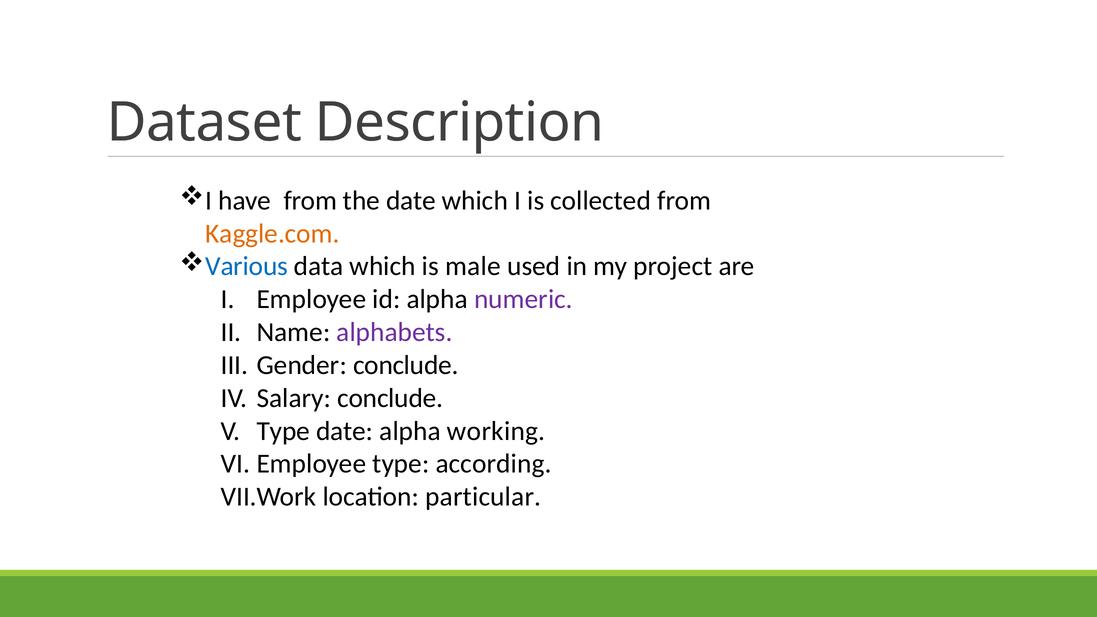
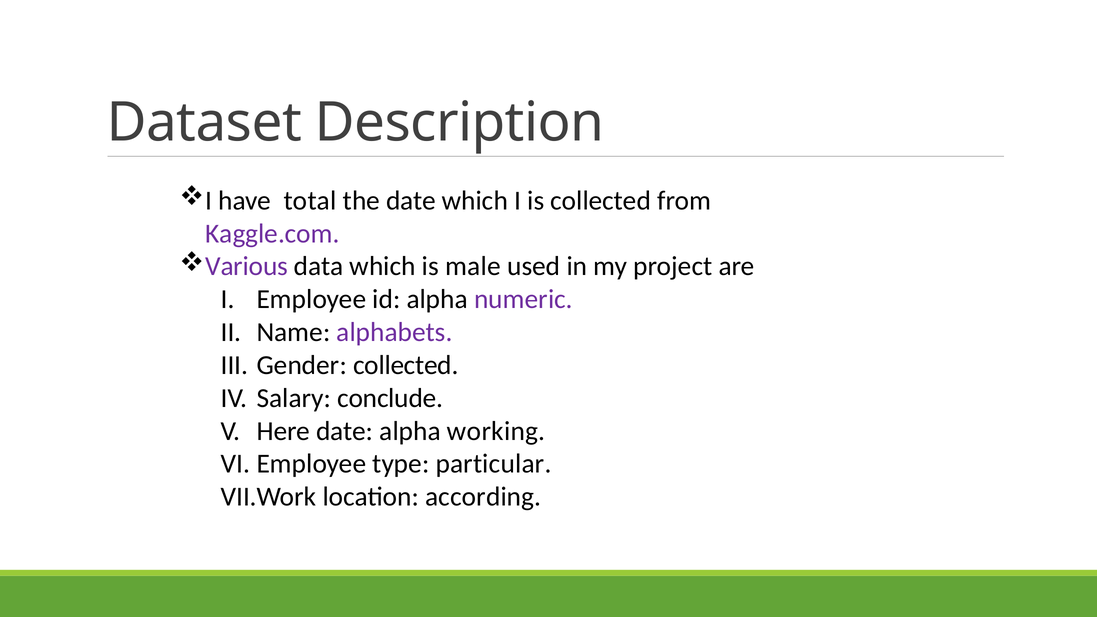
have from: from -> total (310, 201)
Kaggle.com colour: orange -> purple (272, 234)
Various colour: blue -> purple (247, 266)
Gender conclude: conclude -> collected (406, 365)
Type: Type -> Here (283, 431)
according: according -> particular (493, 464)
particular: particular -> according (483, 497)
